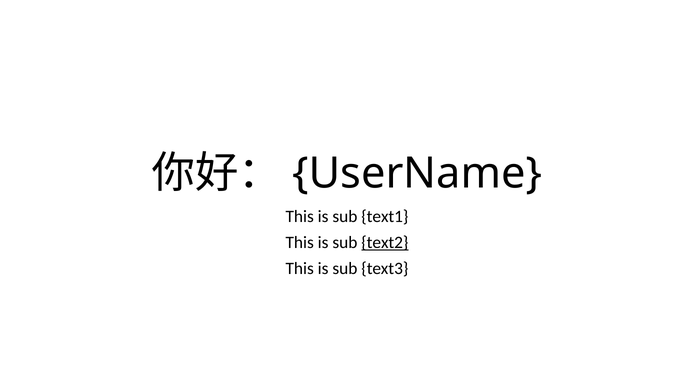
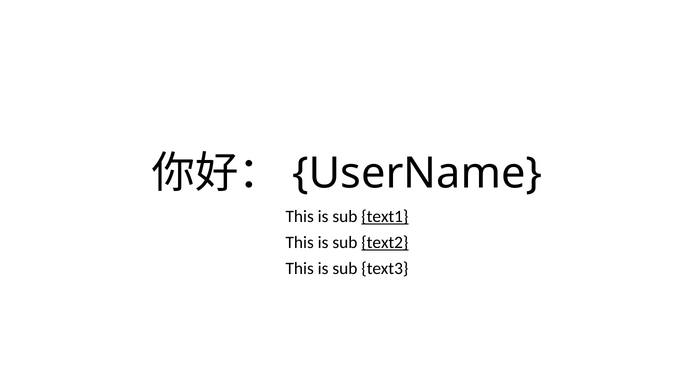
text1 underline: none -> present (385, 217)
